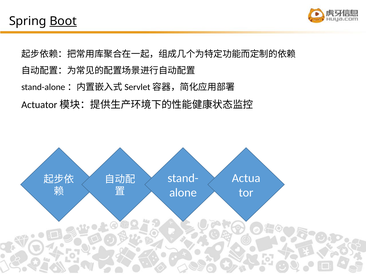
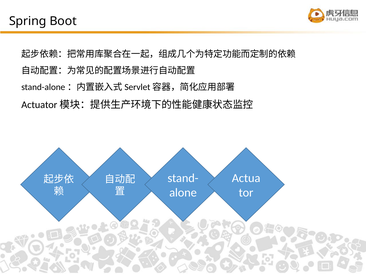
Boot underline: present -> none (63, 21)
